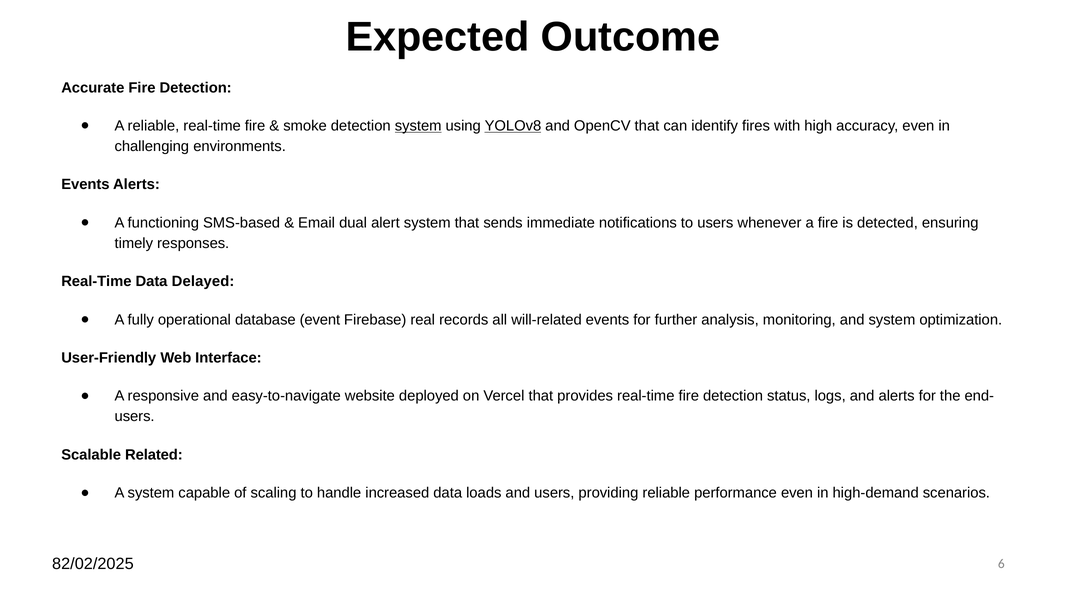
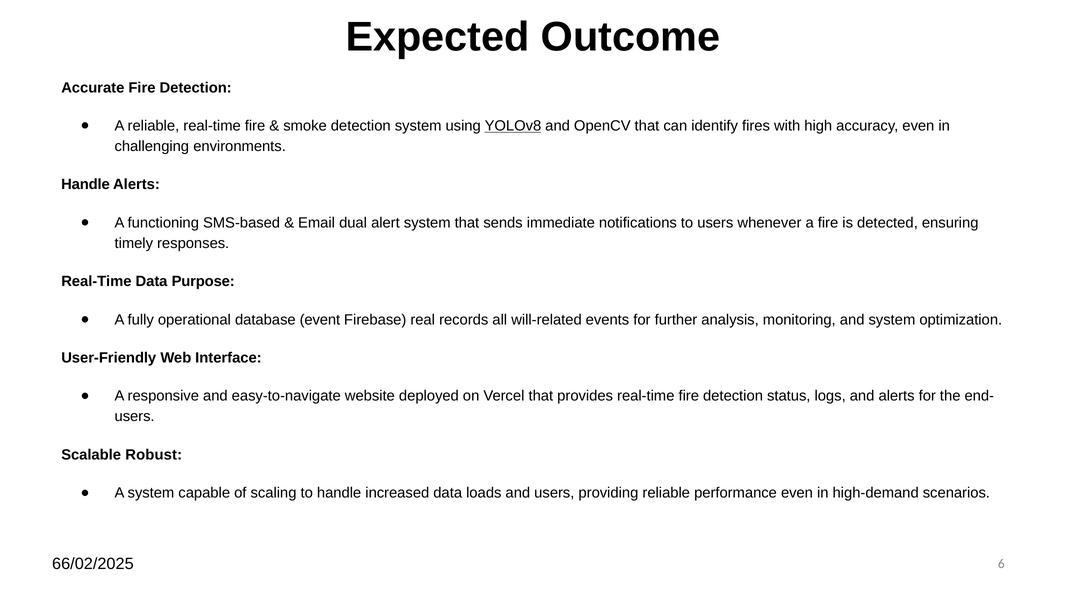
system underline: present -> none (418, 126)
Events: Events -> Handle (85, 184)
Delayed: Delayed -> Purpose (203, 281)
Related: Related -> Robust (154, 454)
82/02/2025: 82/02/2025 -> 66/02/2025 (93, 564)
